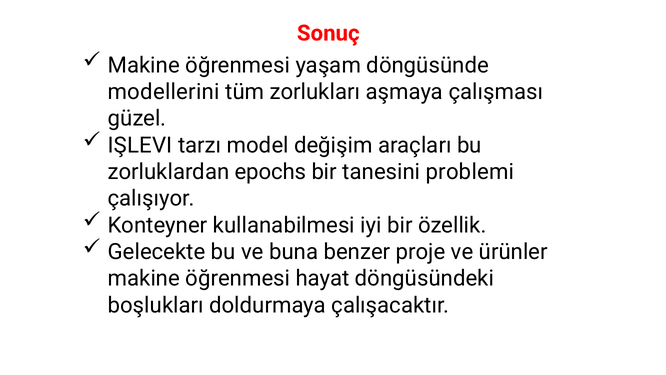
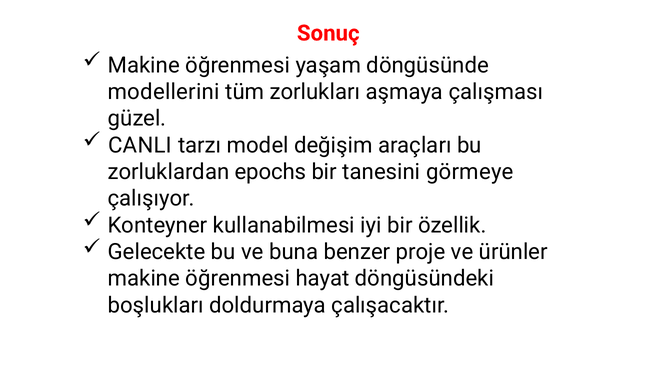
IŞLEVI: IŞLEVI -> CANLI (140, 145)
problemi: problemi -> görmeye (470, 172)
